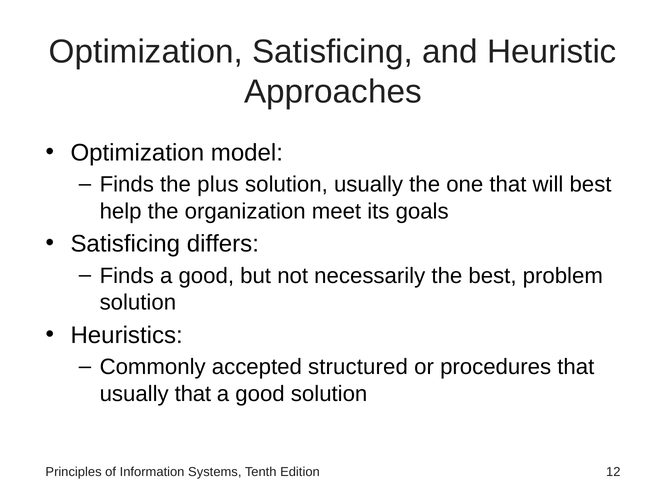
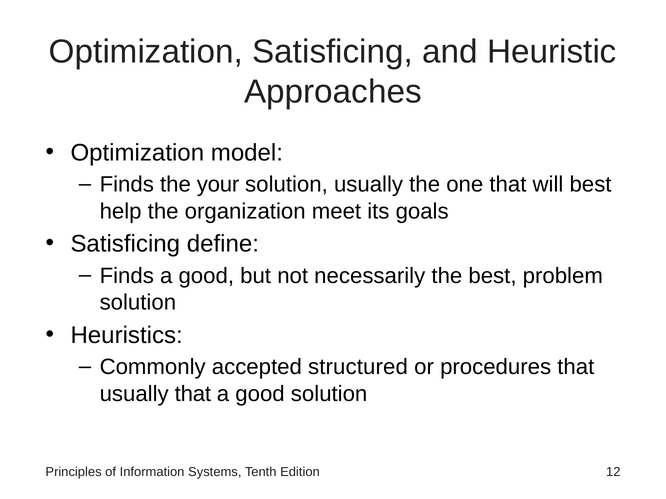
plus: plus -> your (218, 185)
differs: differs -> define (223, 244)
